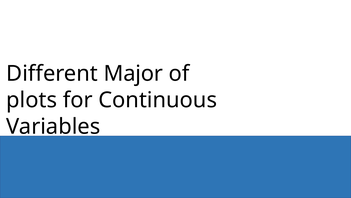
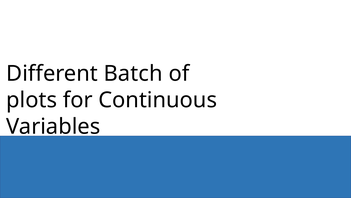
Major: Major -> Batch (133, 74)
